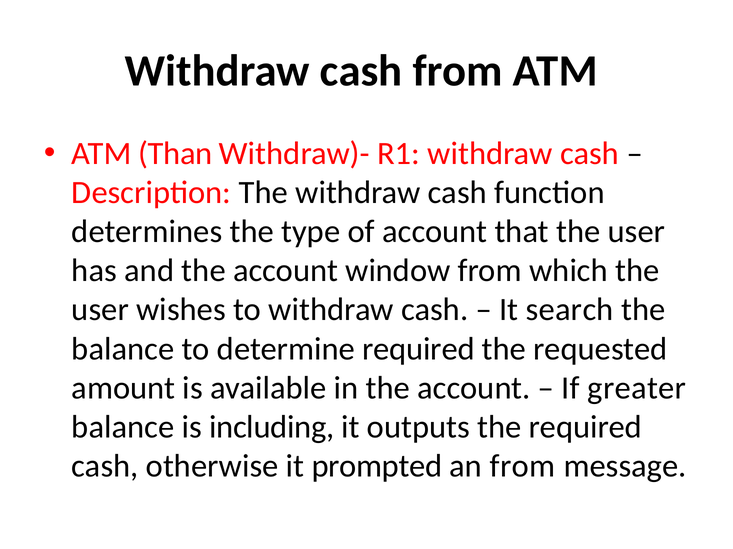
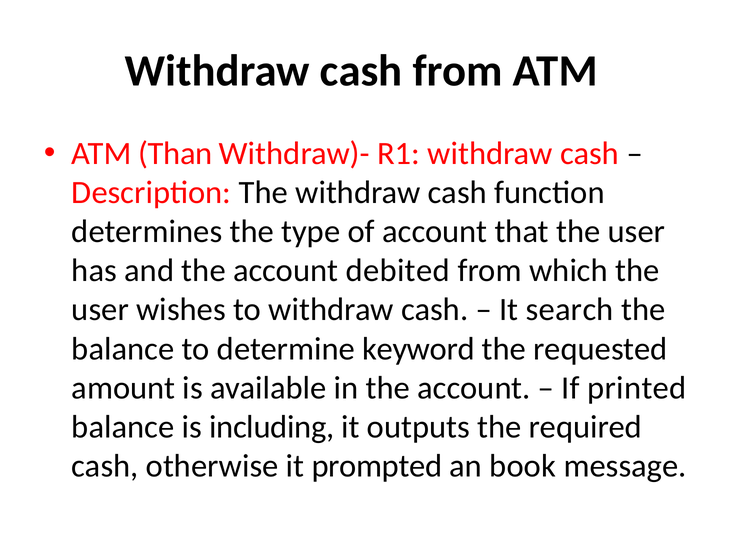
window: window -> debited (398, 271)
determine required: required -> keyword (419, 349)
greater: greater -> printed (637, 388)
an from: from -> book (523, 467)
